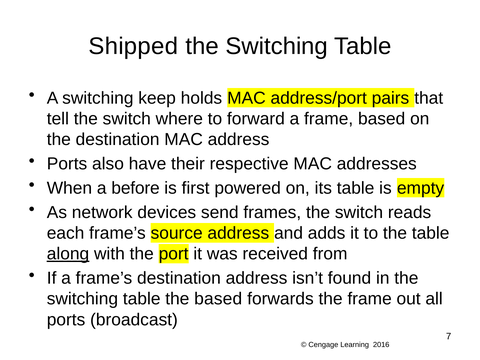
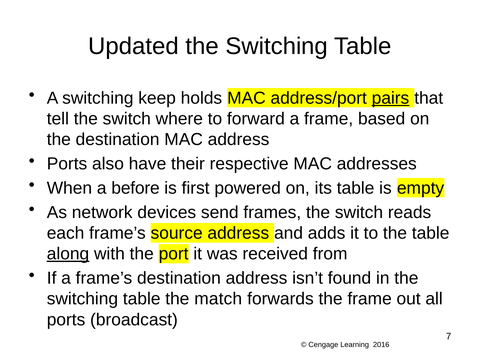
Shipped: Shipped -> Updated (133, 46)
pairs underline: none -> present (390, 98)
the based: based -> match (218, 299)
